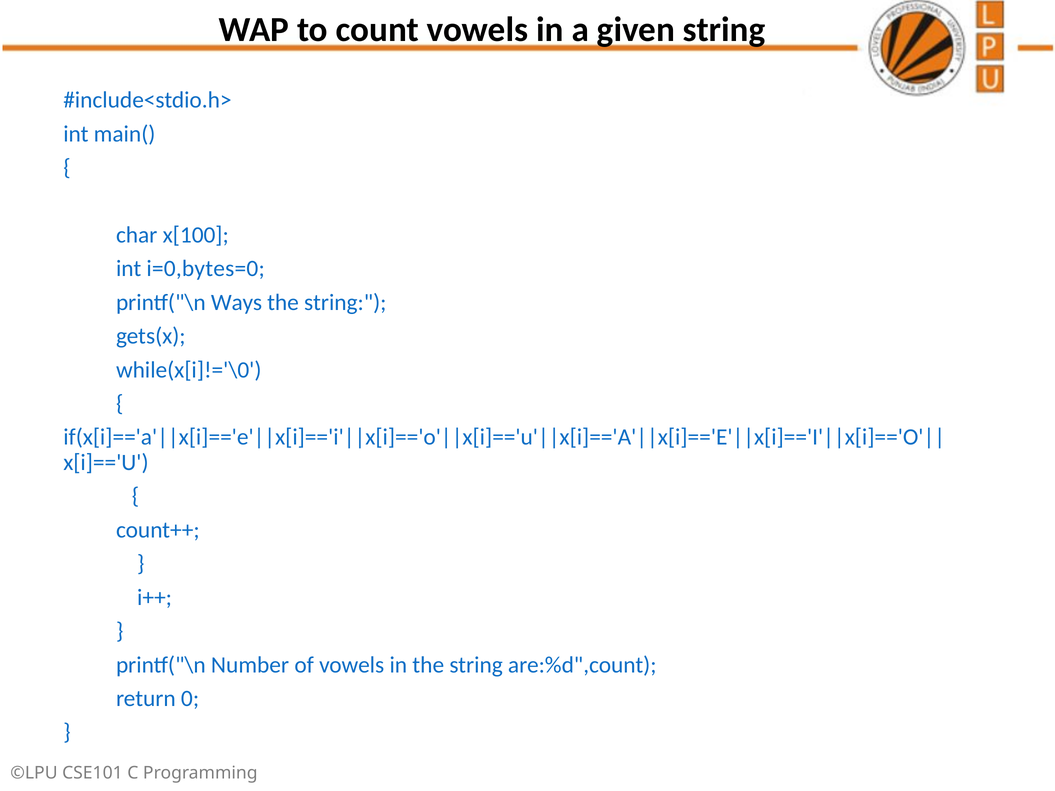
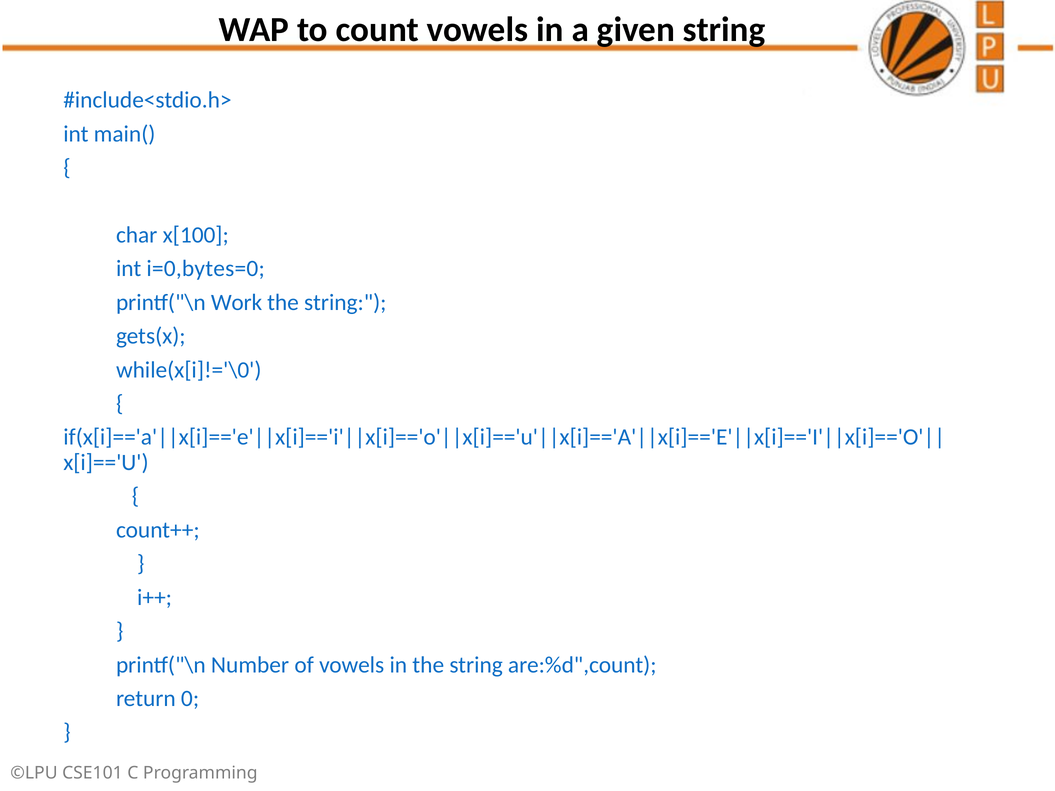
Ways: Ways -> Work (237, 302)
